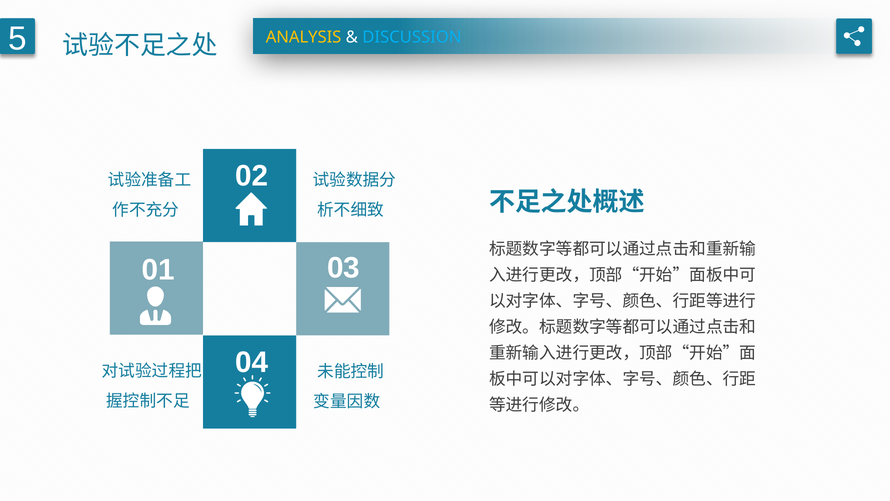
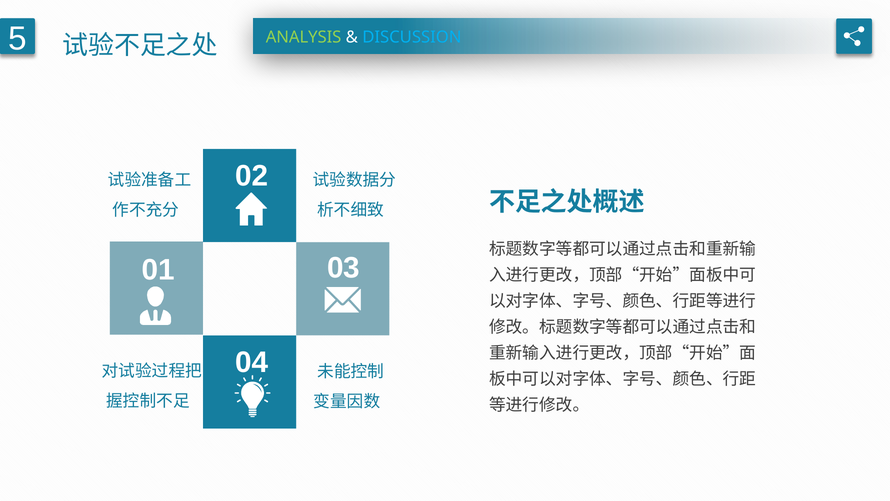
ANALYSIS colour: yellow -> light green (304, 37)
